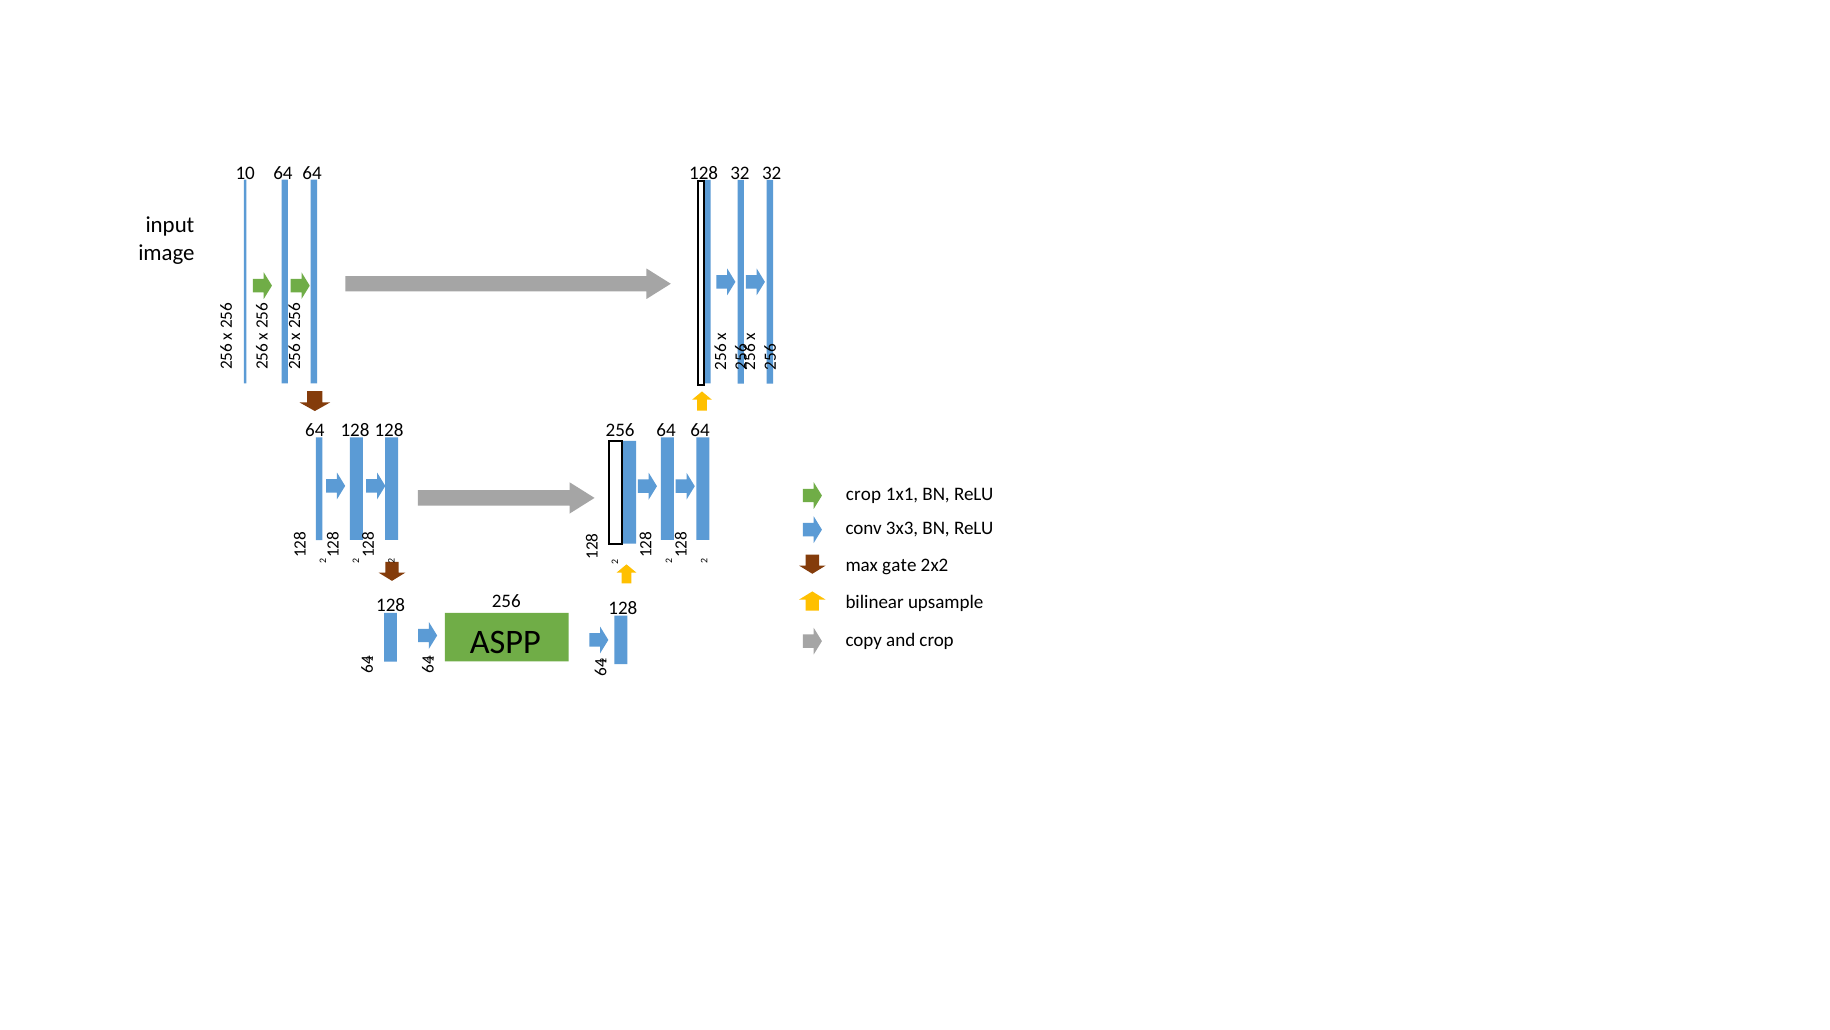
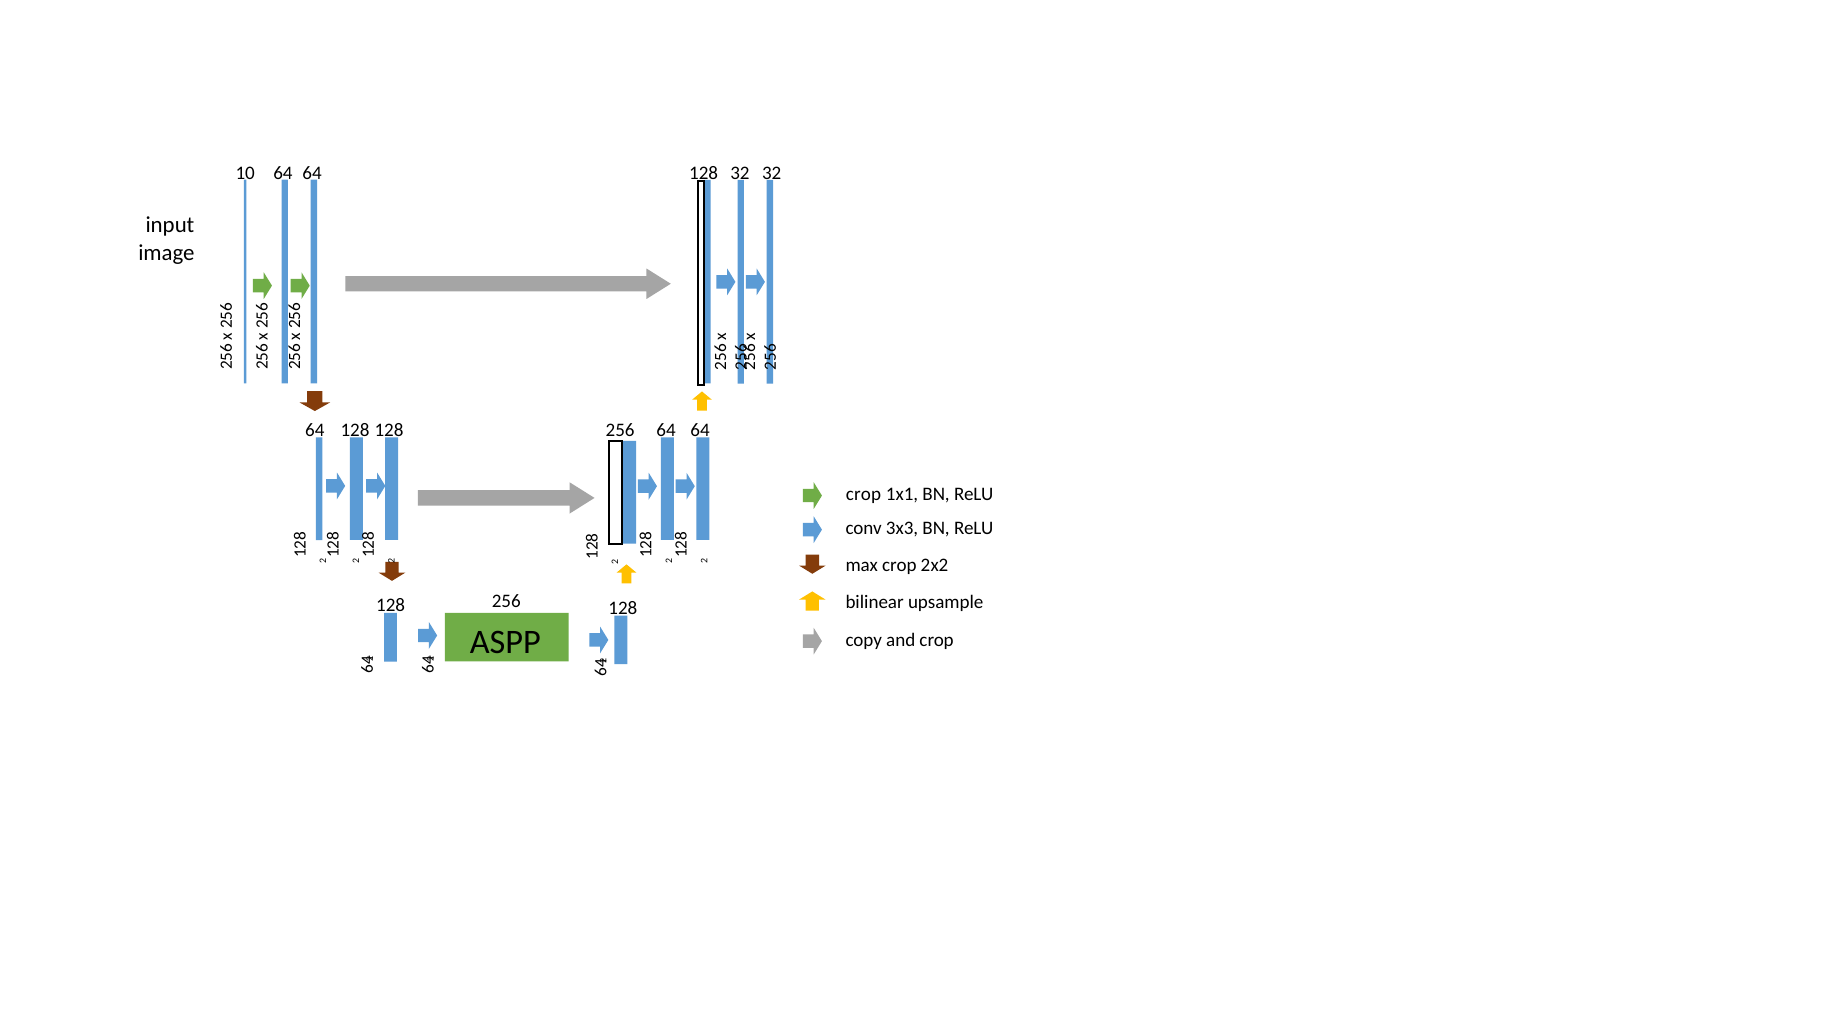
max gate: gate -> crop (899, 565)
